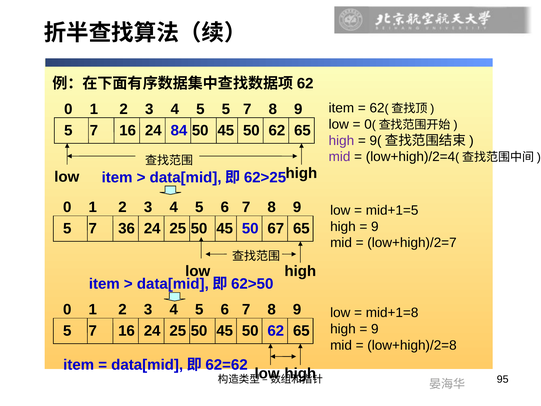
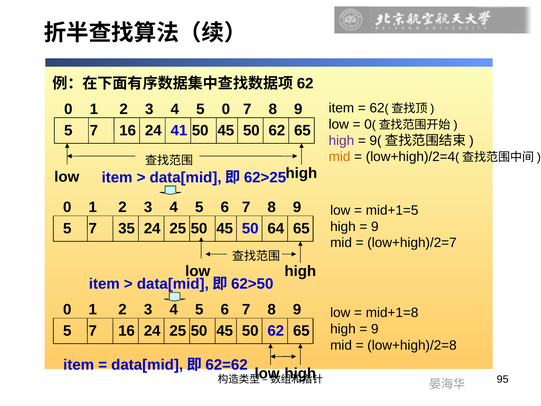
4 5: 5 -> 0 (226, 109)
84: 84 -> 41 (179, 130)
mid colour: purple -> orange (340, 157)
36: 36 -> 35 (127, 228)
67: 67 -> 64 (276, 228)
